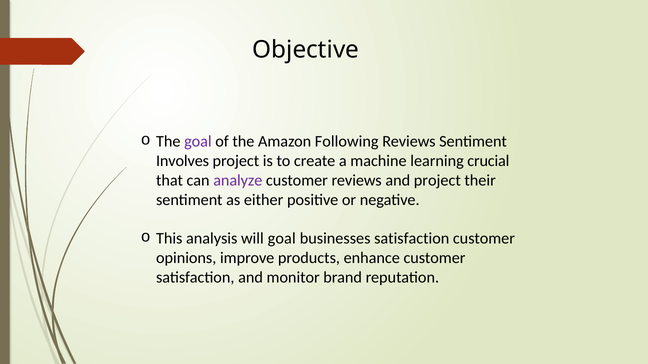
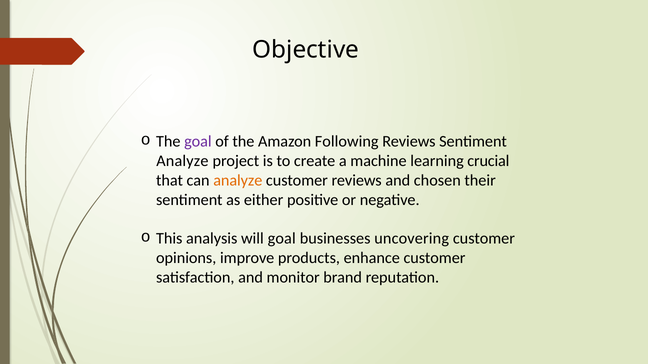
Involves: Involves -> Analyze (182, 161)
analyze colour: purple -> orange (238, 181)
and project: project -> chosen (437, 181)
businesses satisfaction: satisfaction -> uncovering (412, 239)
